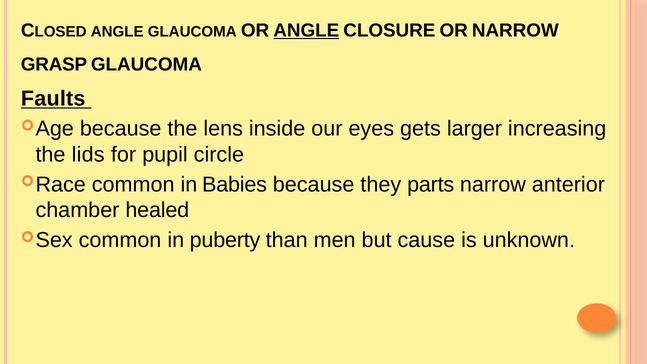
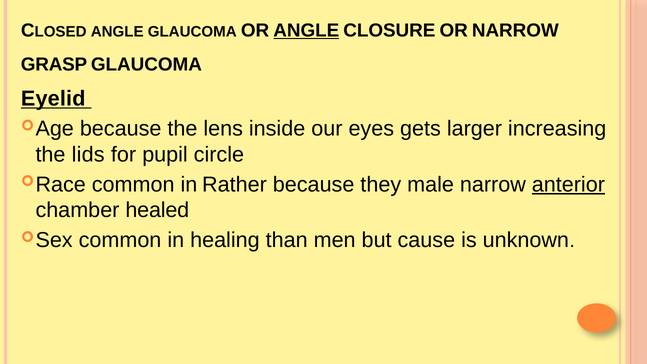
Faults: Faults -> Eyelid (53, 99)
Babies: Babies -> Rather (234, 184)
parts: parts -> male (431, 184)
anterior underline: none -> present (568, 184)
puberty: puberty -> healing (225, 240)
